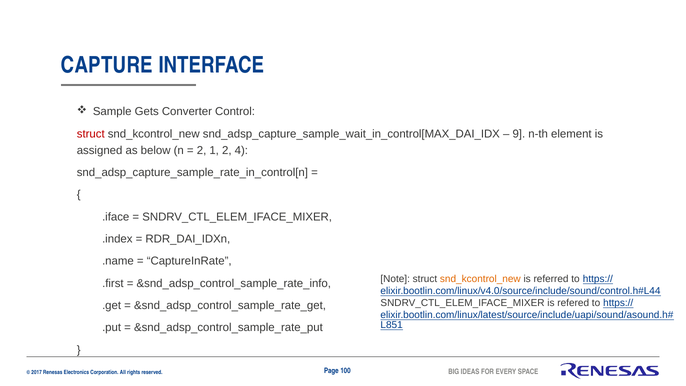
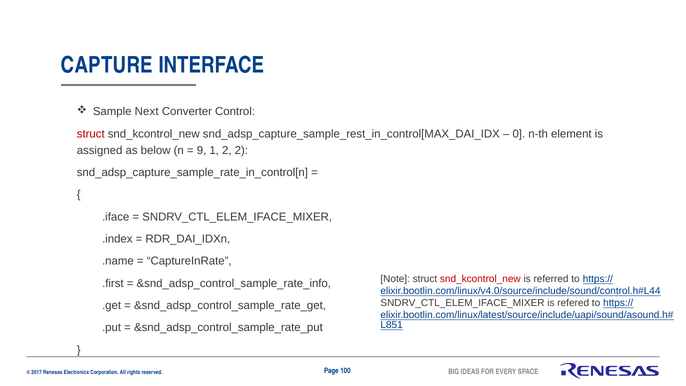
Gets: Gets -> Next (147, 112)
snd_adsp_capture_sample_wait_in_control[MAX_DAI_IDX: snd_adsp_capture_sample_wait_in_control[MAX_DAI_IDX -> snd_adsp_capture_sample_rest_in_control[MAX_DAI_IDX (351, 134)
9: 9 -> 0 (519, 134)
2: 2 -> 9 (202, 150)
2 4: 4 -> 2 (241, 150)
snd_kcontrol_new colour: orange -> red (480, 279)
